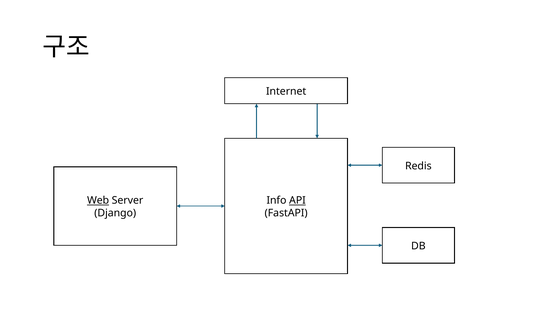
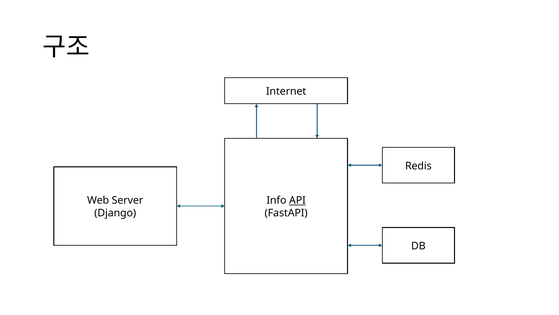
Web underline: present -> none (98, 200)
